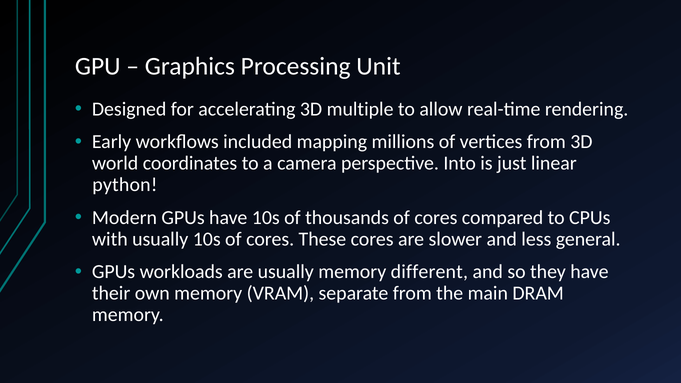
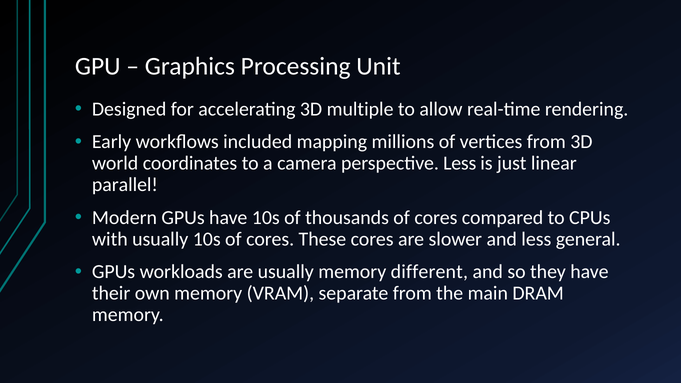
perspective Into: Into -> Less (460, 163)
python: python -> parallel (125, 185)
